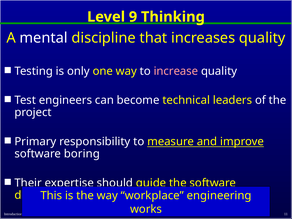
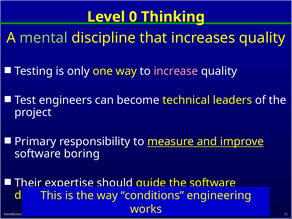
9: 9 -> 0 (133, 17)
mental colour: white -> light green (44, 38)
workplace: workplace -> conditions (152, 196)
